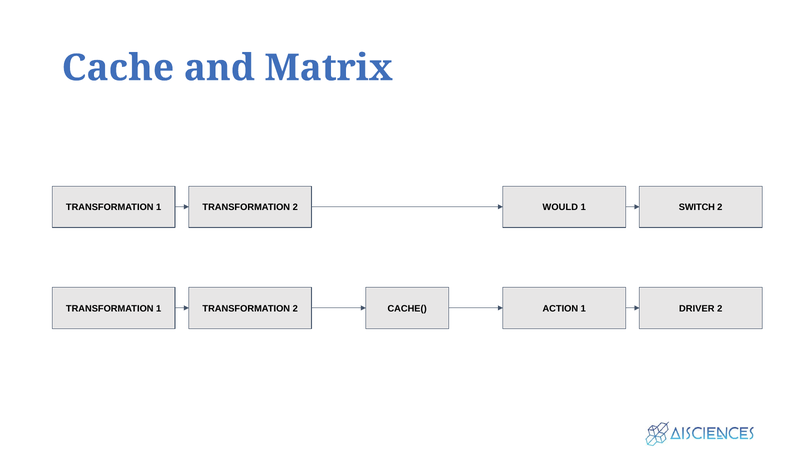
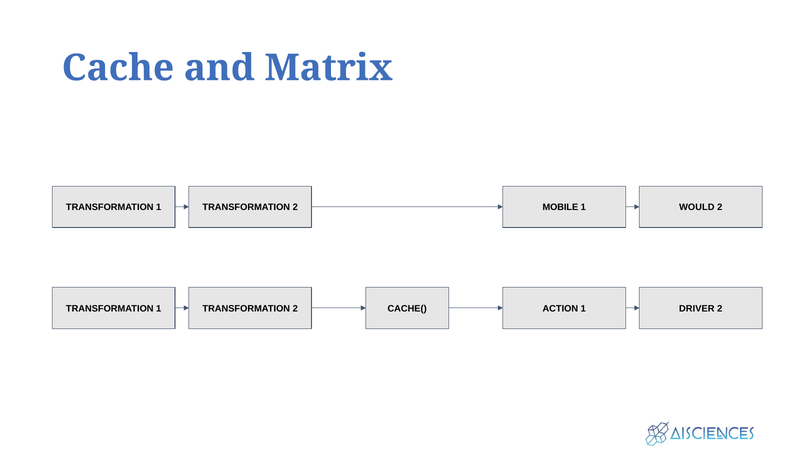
WOULD: WOULD -> MOBILE (560, 207)
SWITCH: SWITCH -> WOULD (697, 207)
